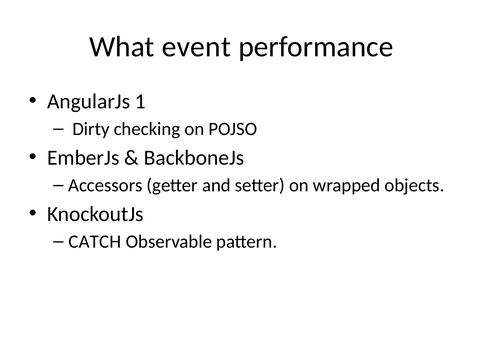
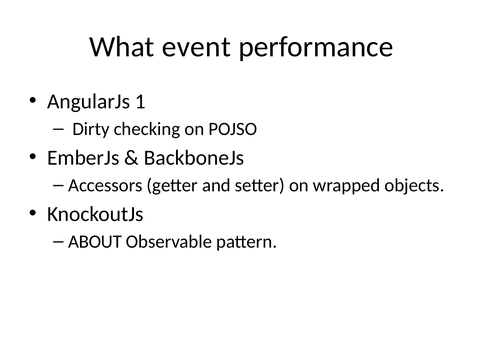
CATCH: CATCH -> ABOUT (95, 242)
